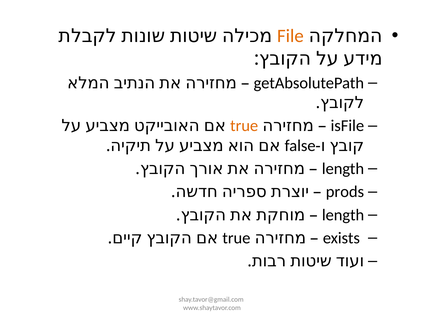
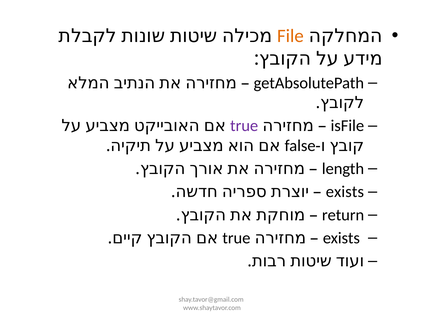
true colour: orange -> purple (244, 126)
prods: prods -> exists (345, 192)
length: length -> return (343, 215)
